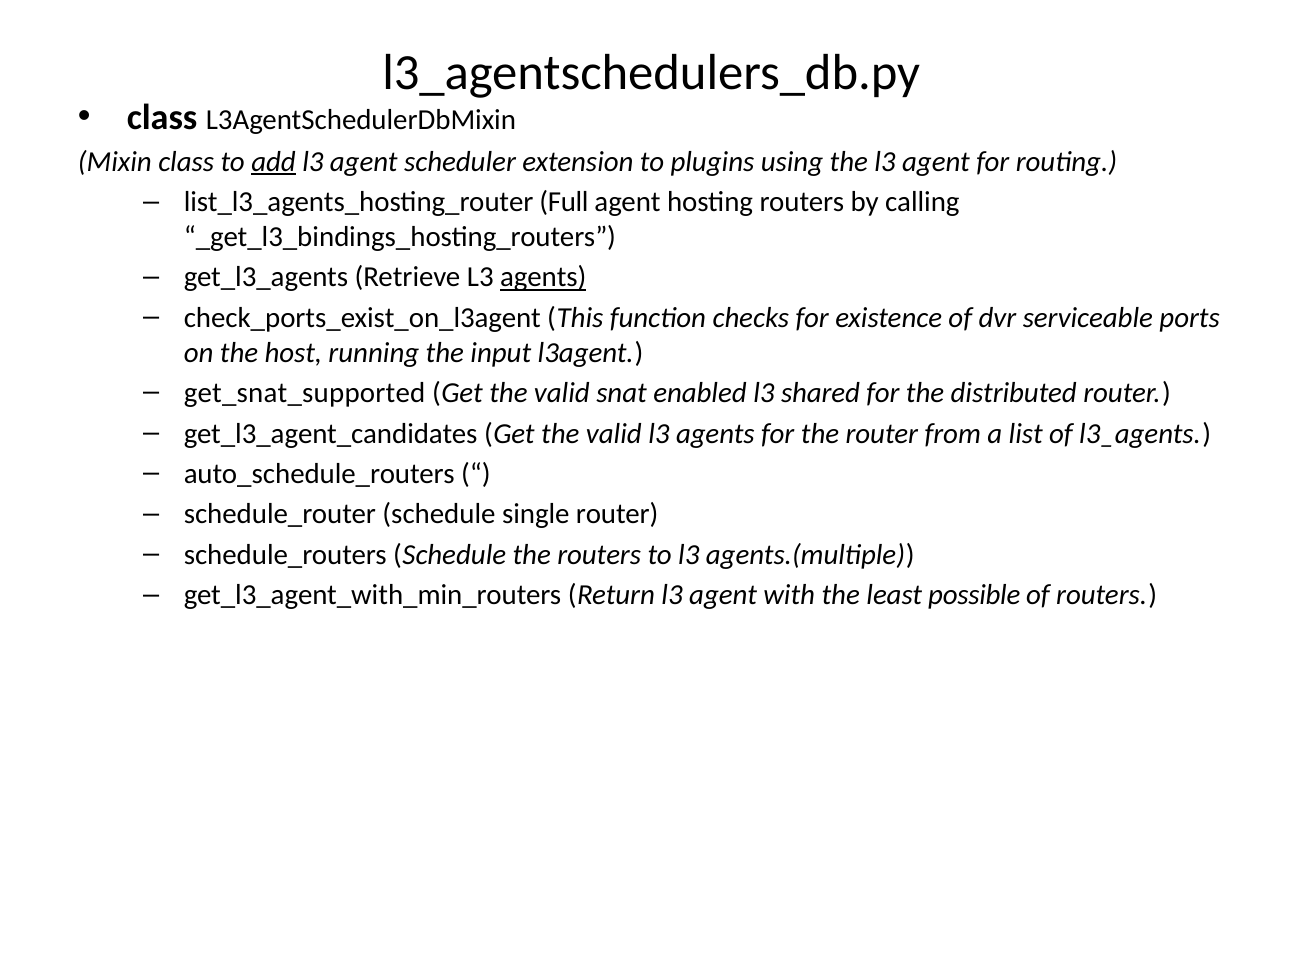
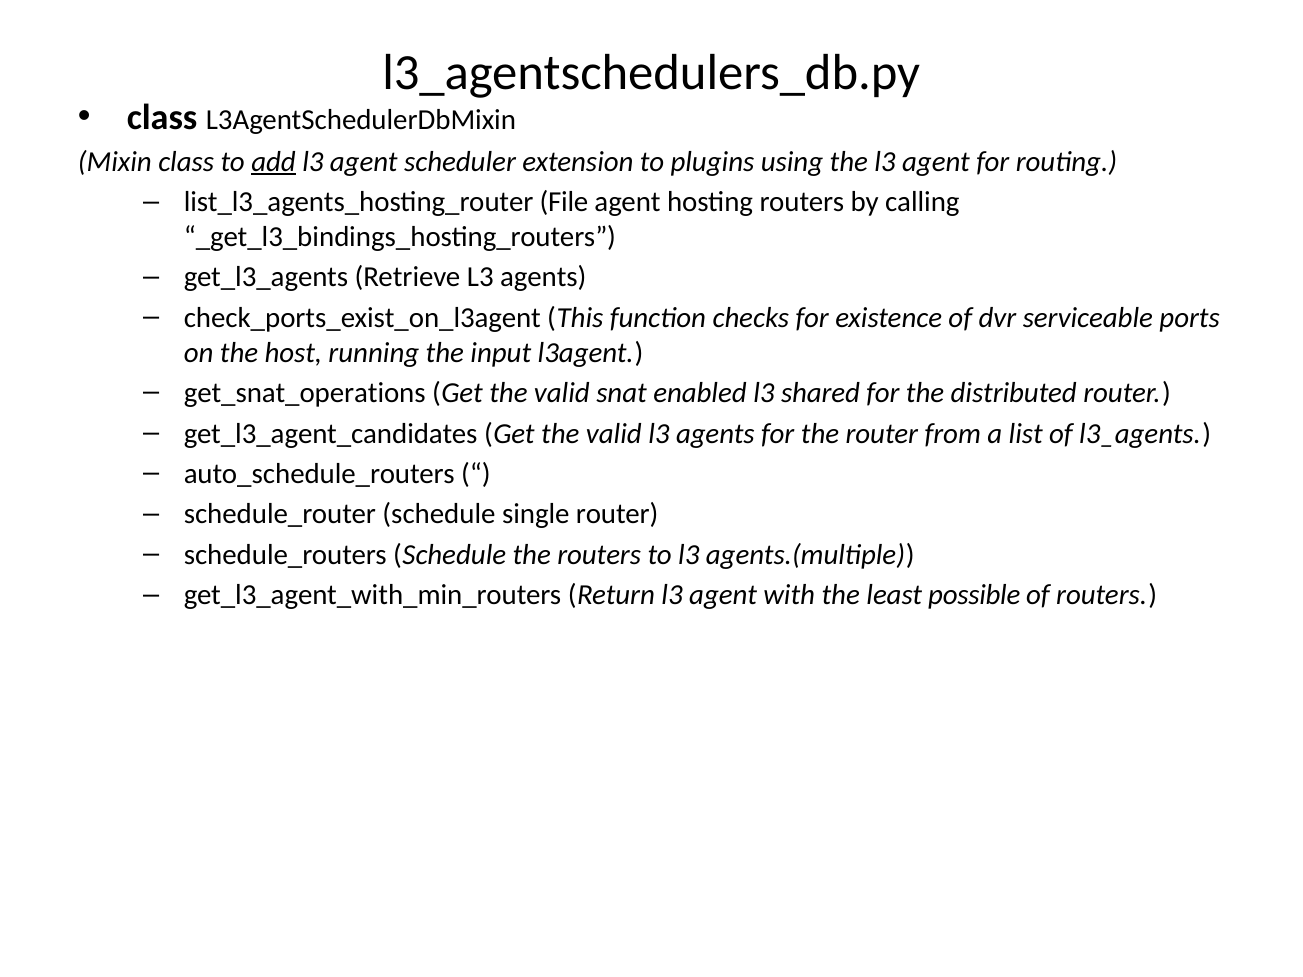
Full: Full -> File (564, 202)
agents underline: present -> none (543, 277)
get_snat_supported: get_snat_supported -> get_snat_operations (305, 393)
